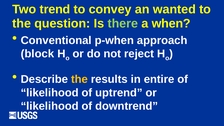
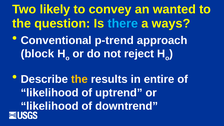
trend: trend -> likely (55, 9)
there colour: light green -> light blue (123, 23)
when: when -> ways (171, 23)
p-when: p-when -> p-trend (114, 40)
